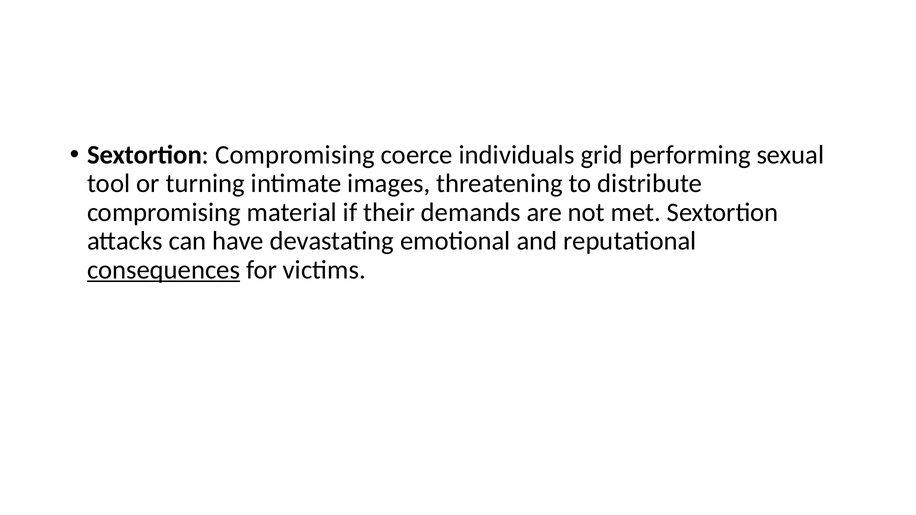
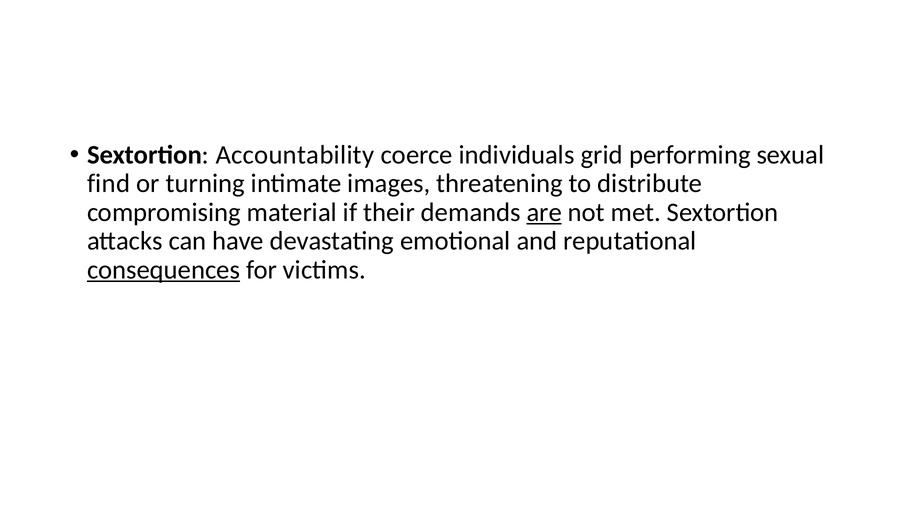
Sextortion Compromising: Compromising -> Accountability (295, 155)
tool: tool -> find (109, 184)
are underline: none -> present (544, 212)
